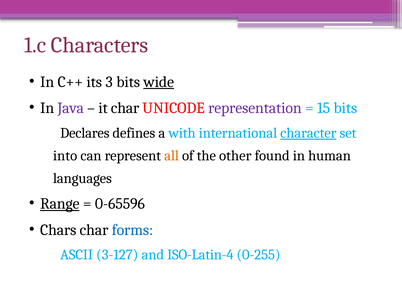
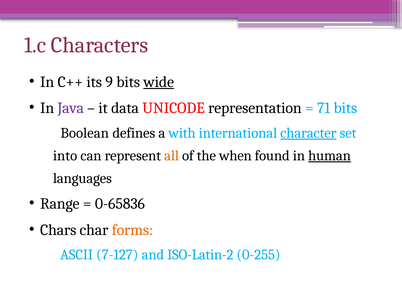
3: 3 -> 9 (109, 82)
it char: char -> data (125, 108)
representation colour: purple -> black (255, 108)
15: 15 -> 71 (324, 108)
Declares: Declares -> Boolean (85, 133)
other: other -> when (235, 155)
human underline: none -> present (330, 155)
Range underline: present -> none (60, 203)
0-65596: 0-65596 -> 0-65836 (120, 203)
forms colour: blue -> orange (133, 230)
3-127: 3-127 -> 7-127 (117, 254)
ISO-Latin-4: ISO-Latin-4 -> ISO-Latin-2 (200, 254)
